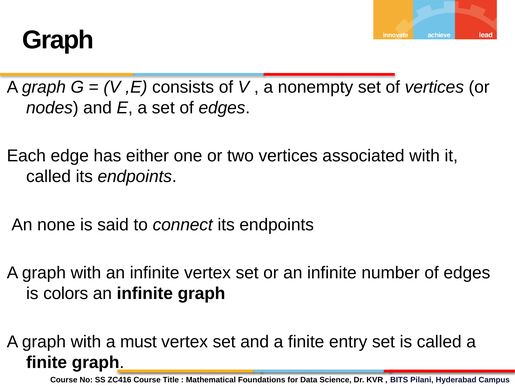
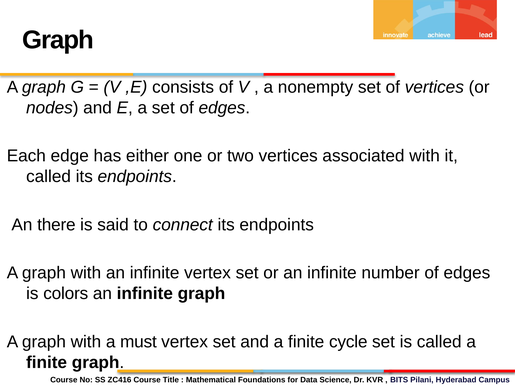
none: none -> there (56, 224)
entry: entry -> cycle (348, 341)
